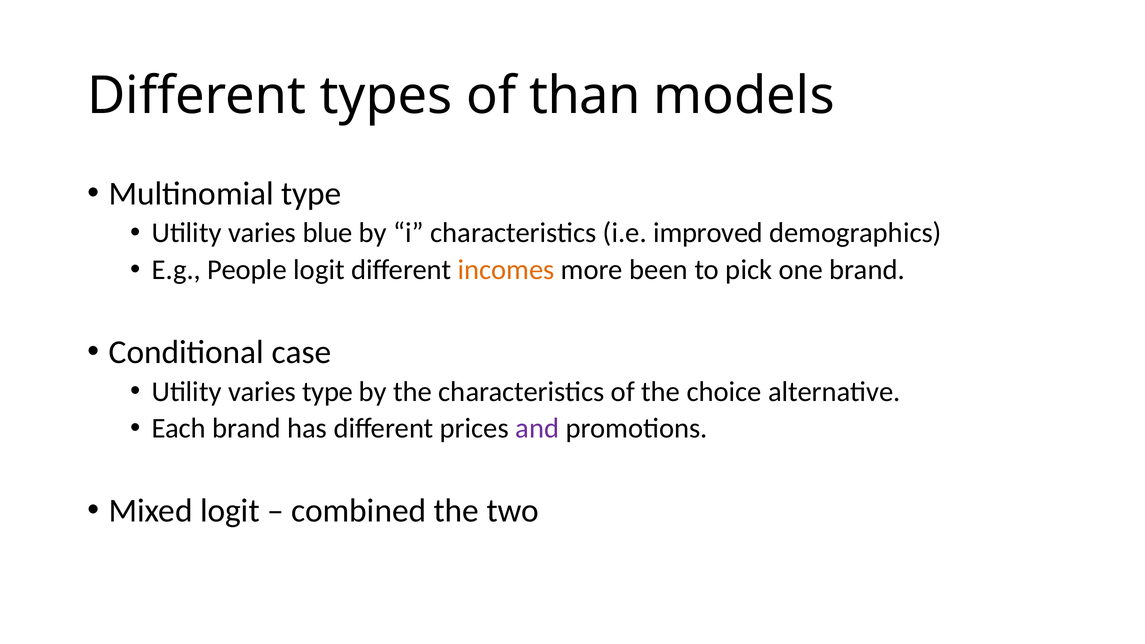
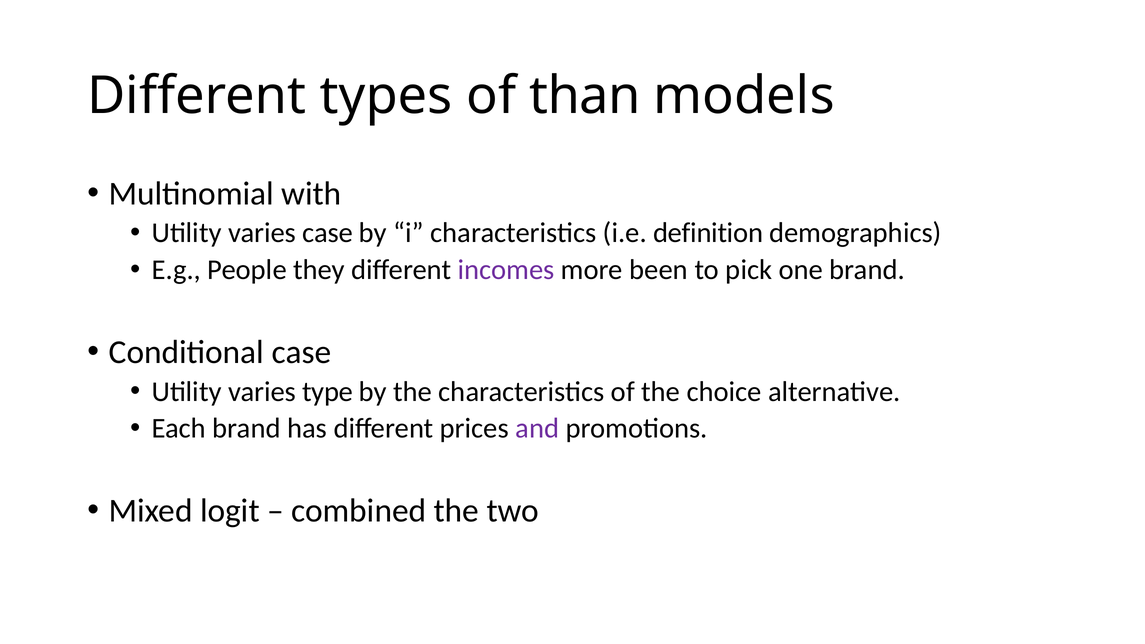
Multinomial type: type -> with (311, 194)
varies blue: blue -> case (328, 233)
improved: improved -> definition (708, 233)
People logit: logit -> they (319, 270)
incomes colour: orange -> purple (506, 270)
